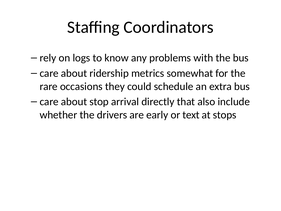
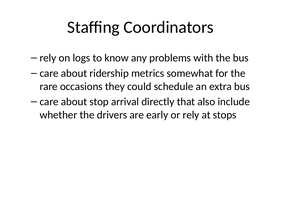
or text: text -> rely (191, 115)
